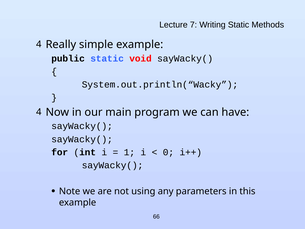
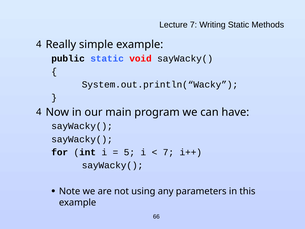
1: 1 -> 5 (129, 152)
0: 0 -> 7 (168, 152)
